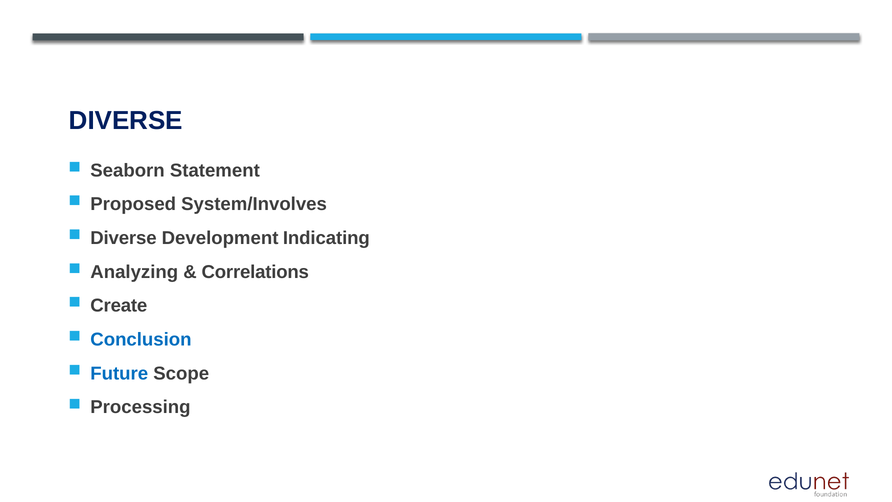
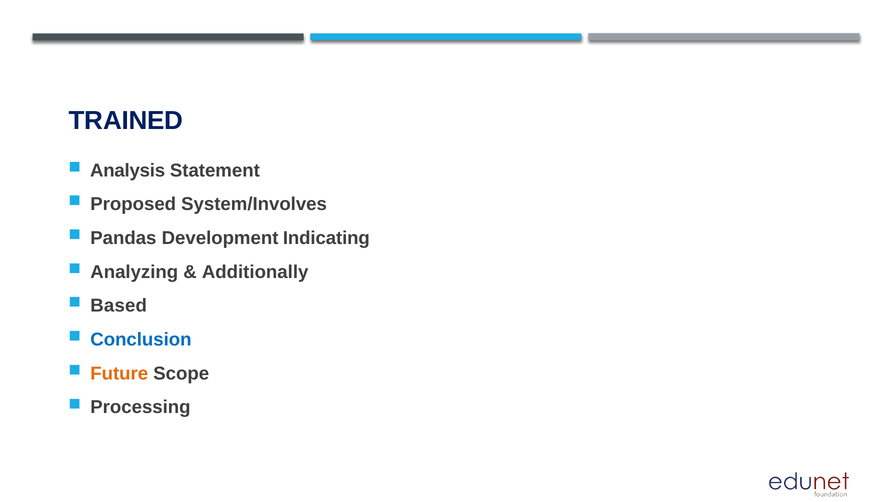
DIVERSE: DIVERSE -> TRAINED (126, 121)
Seaborn: Seaborn -> Analysis (128, 170)
Diverse: Diverse -> Pandas (123, 238)
Correlations: Correlations -> Additionally (255, 272)
Create: Create -> Based (119, 306)
Future colour: blue -> orange (119, 373)
